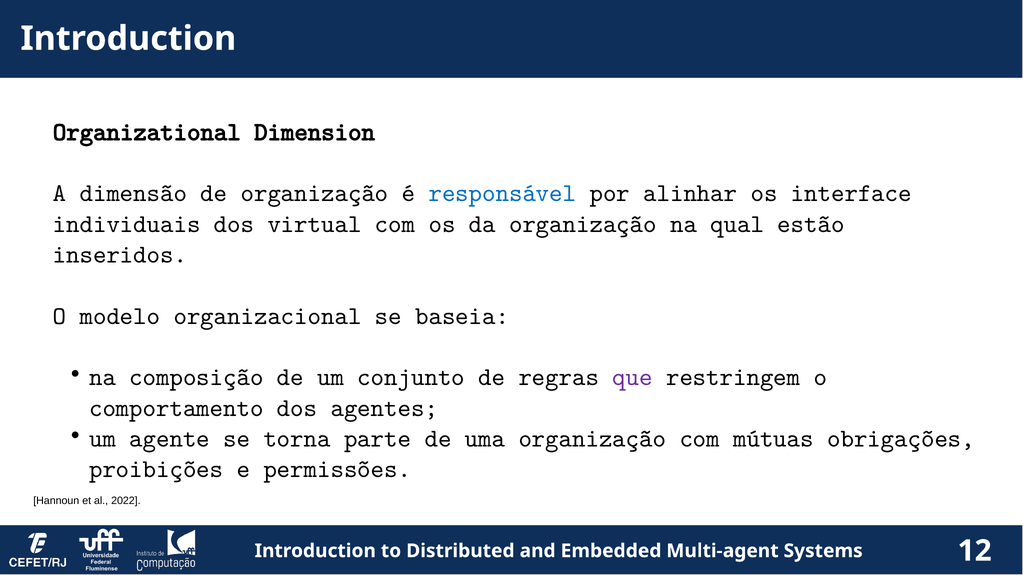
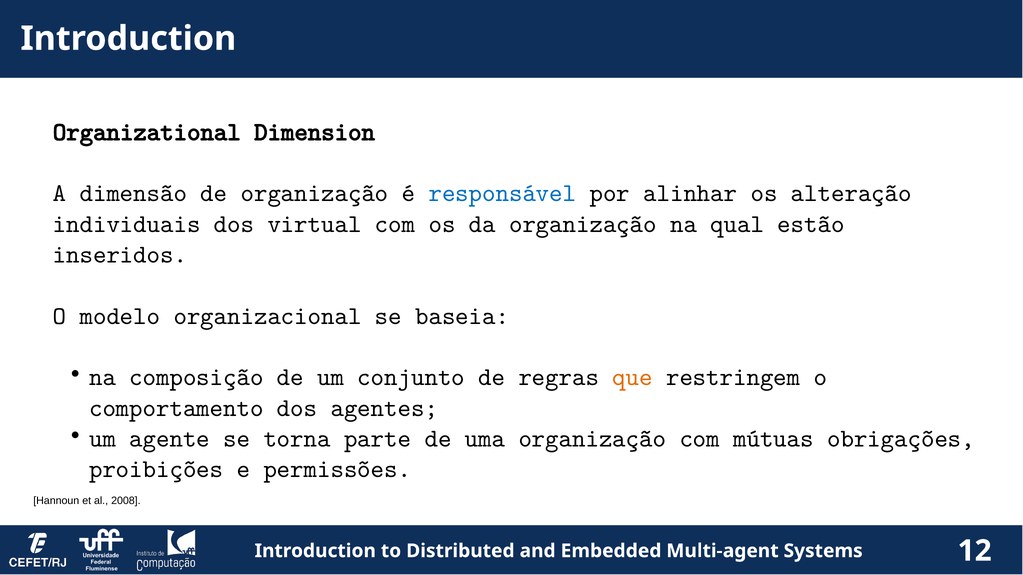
interface: interface -> alteração (851, 193)
que colour: purple -> orange (633, 377)
2022: 2022 -> 2008 (126, 501)
